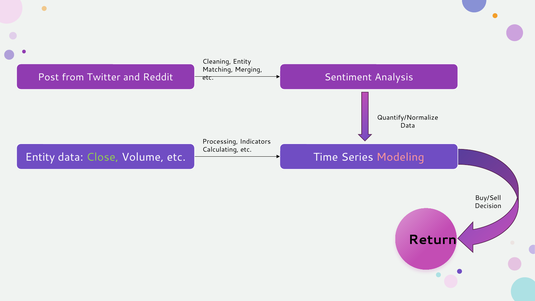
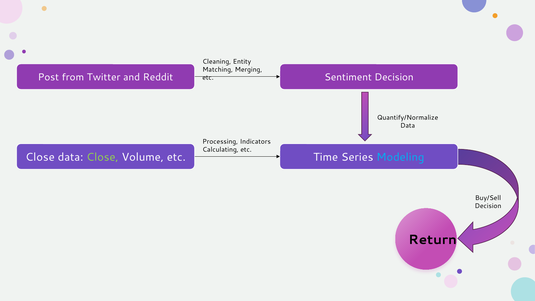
Sentiment Analysis: Analysis -> Decision (394, 77)
Entity: Entity -> Close (40, 157)
Modeling colour: pink -> light blue (400, 157)
